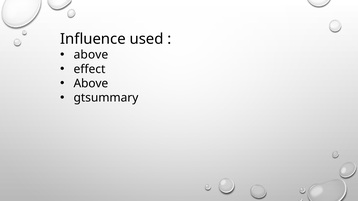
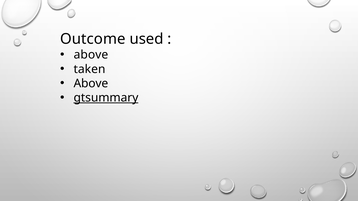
Influence: Influence -> Outcome (93, 39)
effect: effect -> taken (89, 69)
gtsummary underline: none -> present (106, 98)
